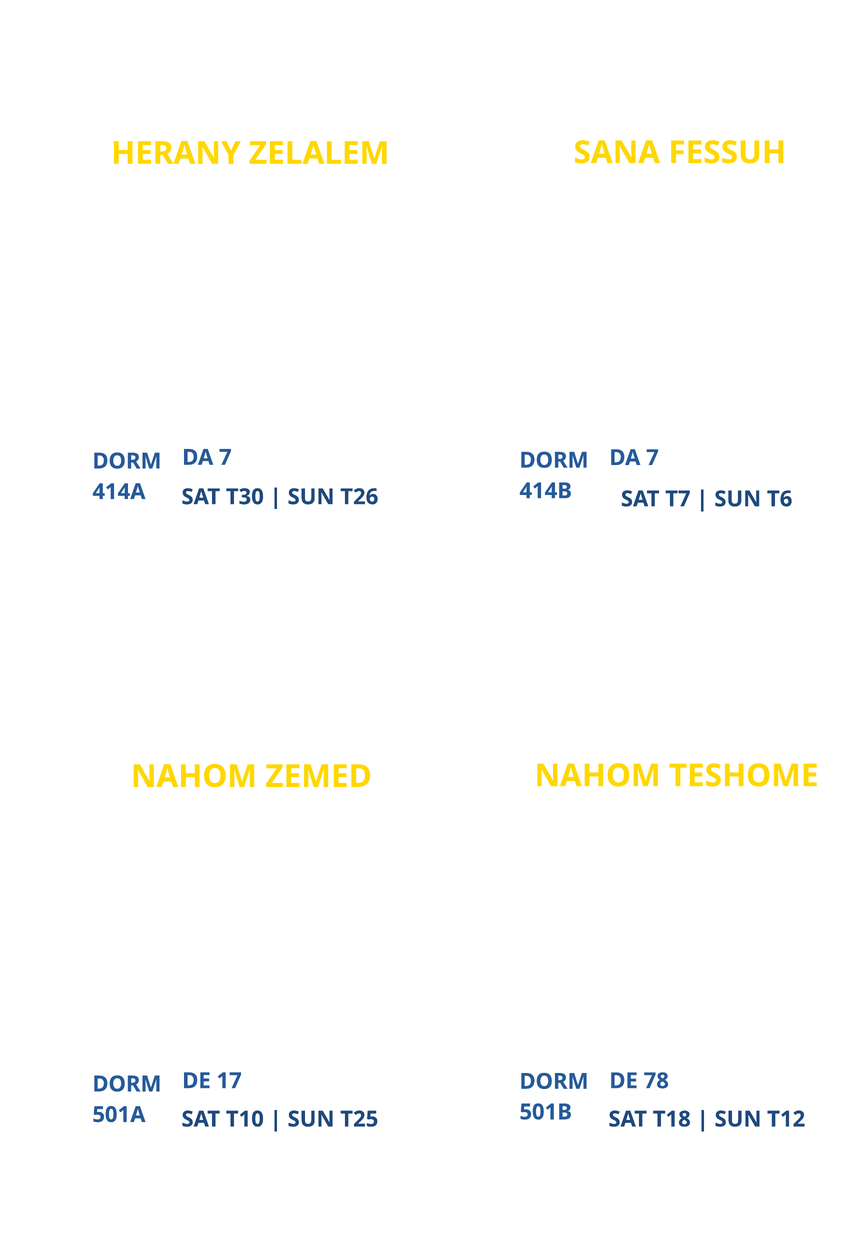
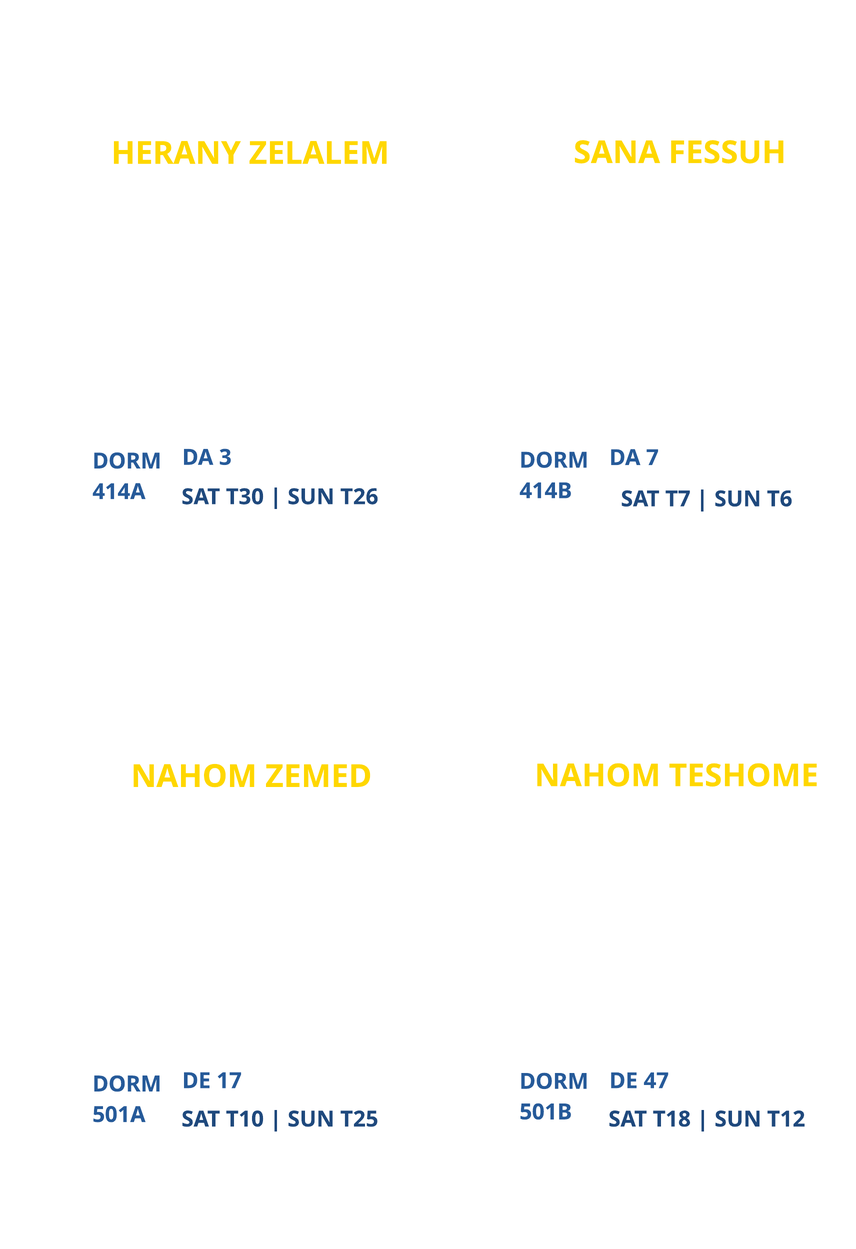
7: 7 -> 3 (225, 458)
78: 78 -> 47 (656, 1082)
